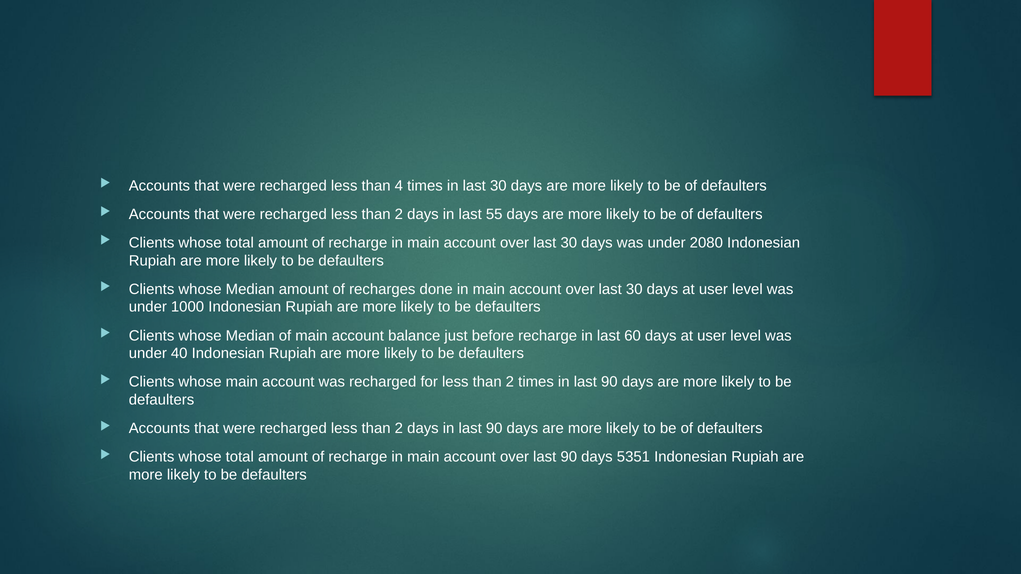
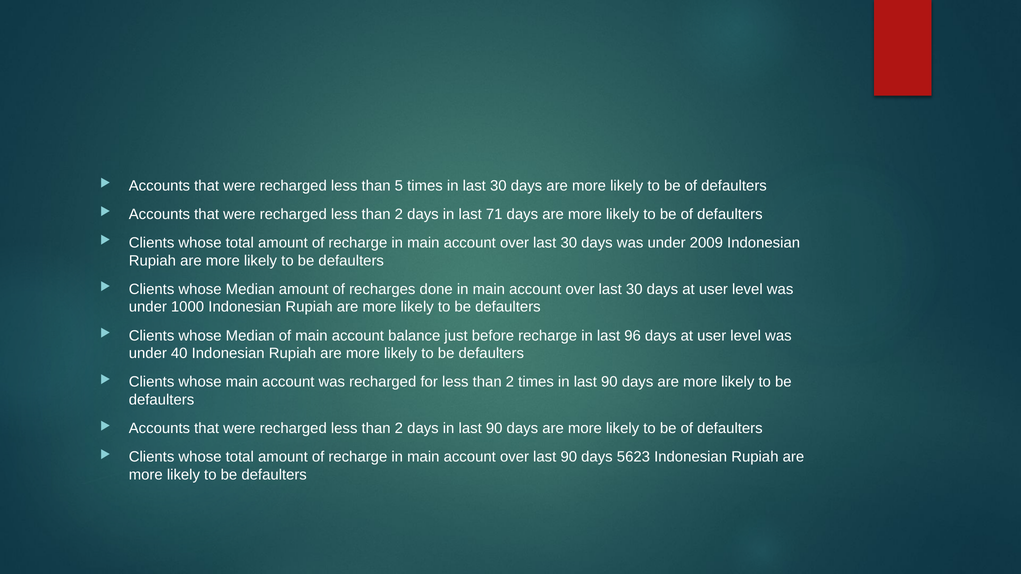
4: 4 -> 5 (399, 186)
55: 55 -> 71 (494, 214)
2080: 2080 -> 2009 (706, 243)
60: 60 -> 96 (633, 336)
5351: 5351 -> 5623 (633, 457)
